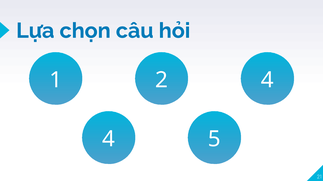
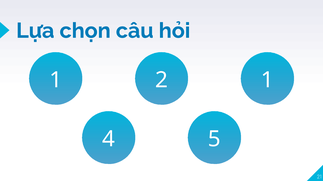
2 4: 4 -> 1 (267, 80)
